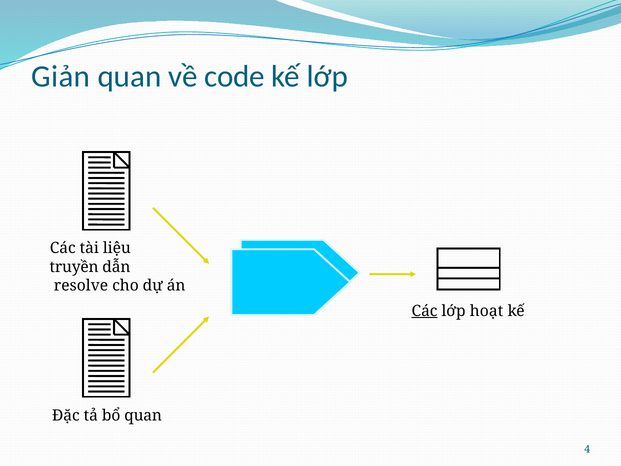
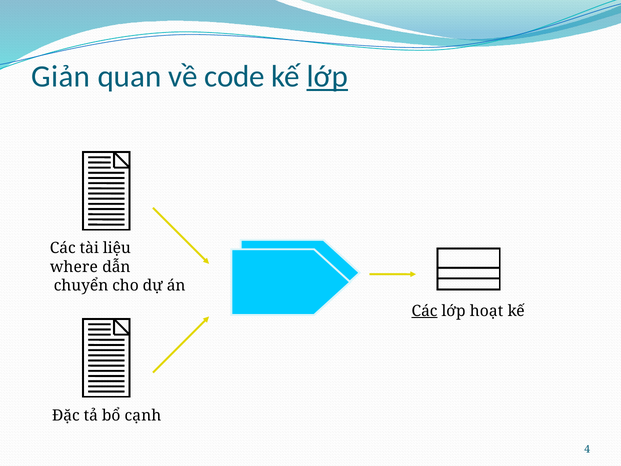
lớp underline: none -> present (327, 77)
truyền: truyền -> where (74, 267)
resolve: resolve -> chuyển (81, 285)
bổ quan: quan -> cạnh (143, 415)
